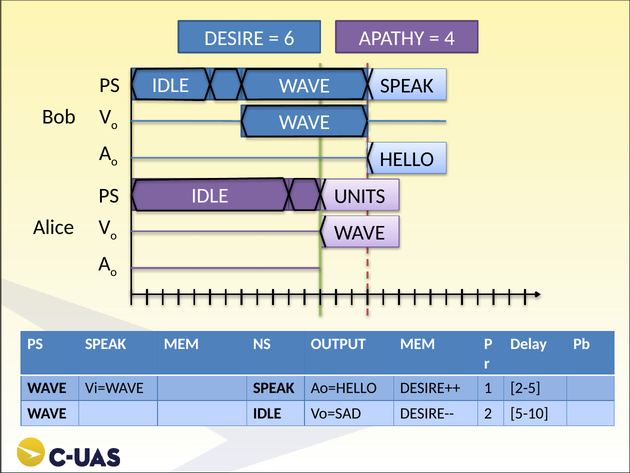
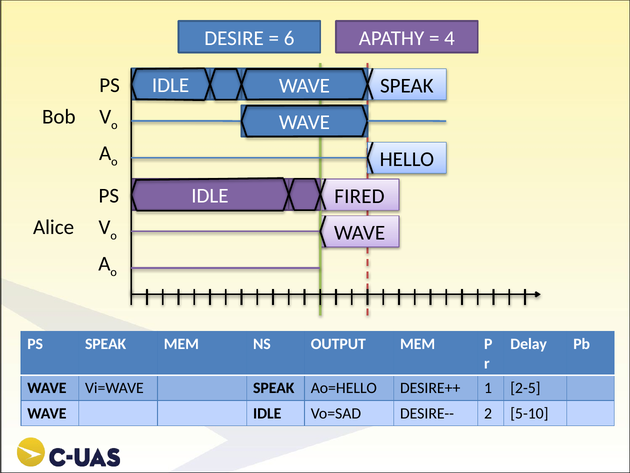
UNITS: UNITS -> FIRED (359, 196)
